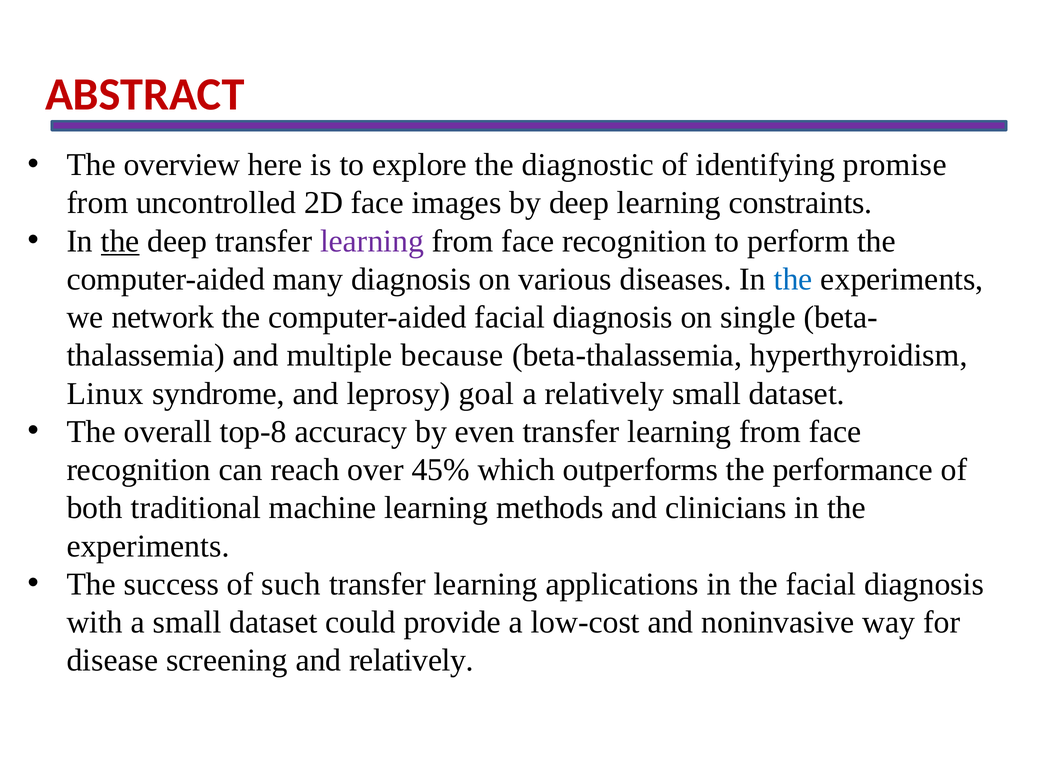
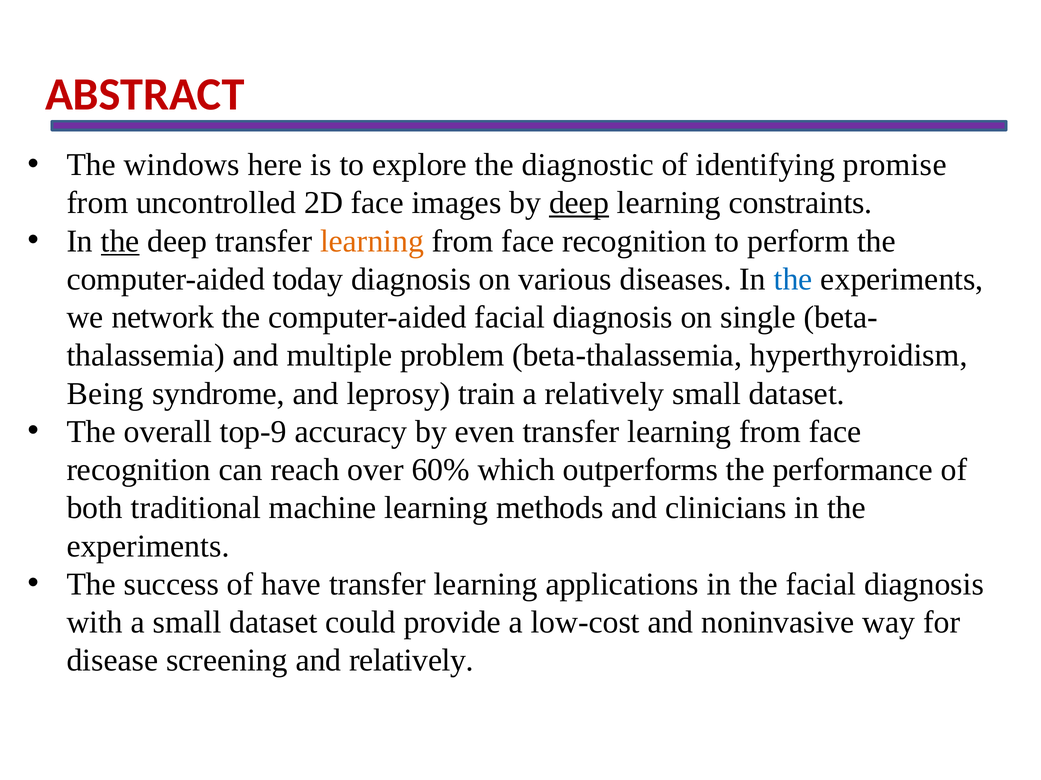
overview: overview -> windows (182, 165)
deep underline: none -> present (579, 203)
learning colour: purple -> orange (372, 241)
many: many -> today (308, 280)
because: because -> problem (452, 356)
Linux: Linux -> Being (105, 394)
goal: goal -> train (487, 394)
top-8: top-8 -> top-9 (253, 432)
45%: 45% -> 60% (441, 470)
such: such -> have (291, 585)
